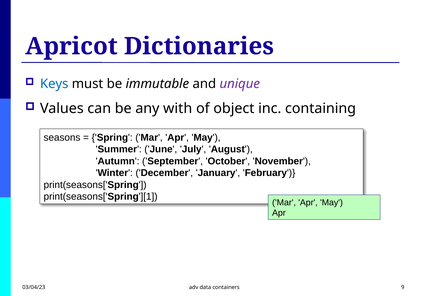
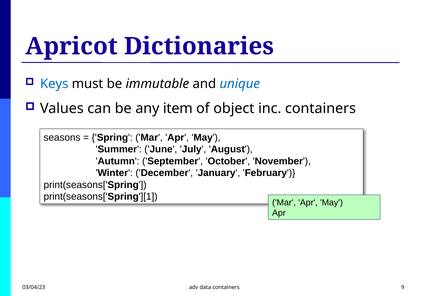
unique colour: purple -> blue (240, 84)
with: with -> item (178, 109)
inc containing: containing -> containers (320, 109)
